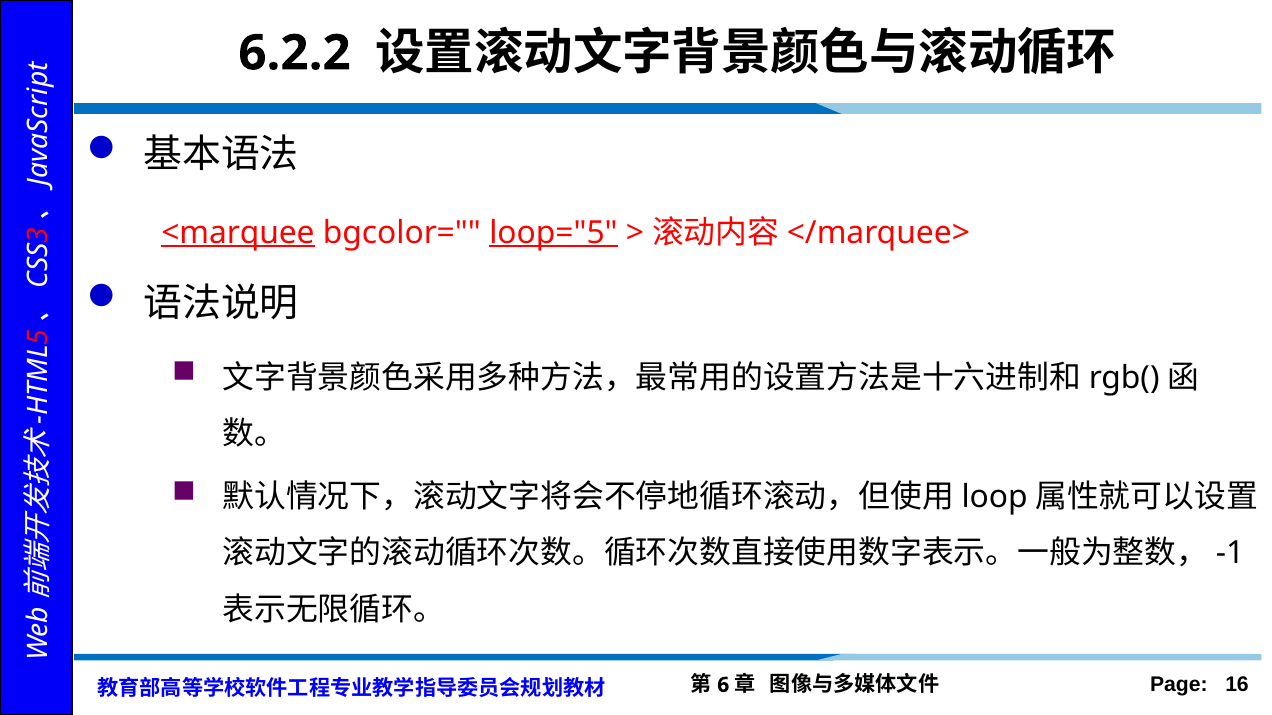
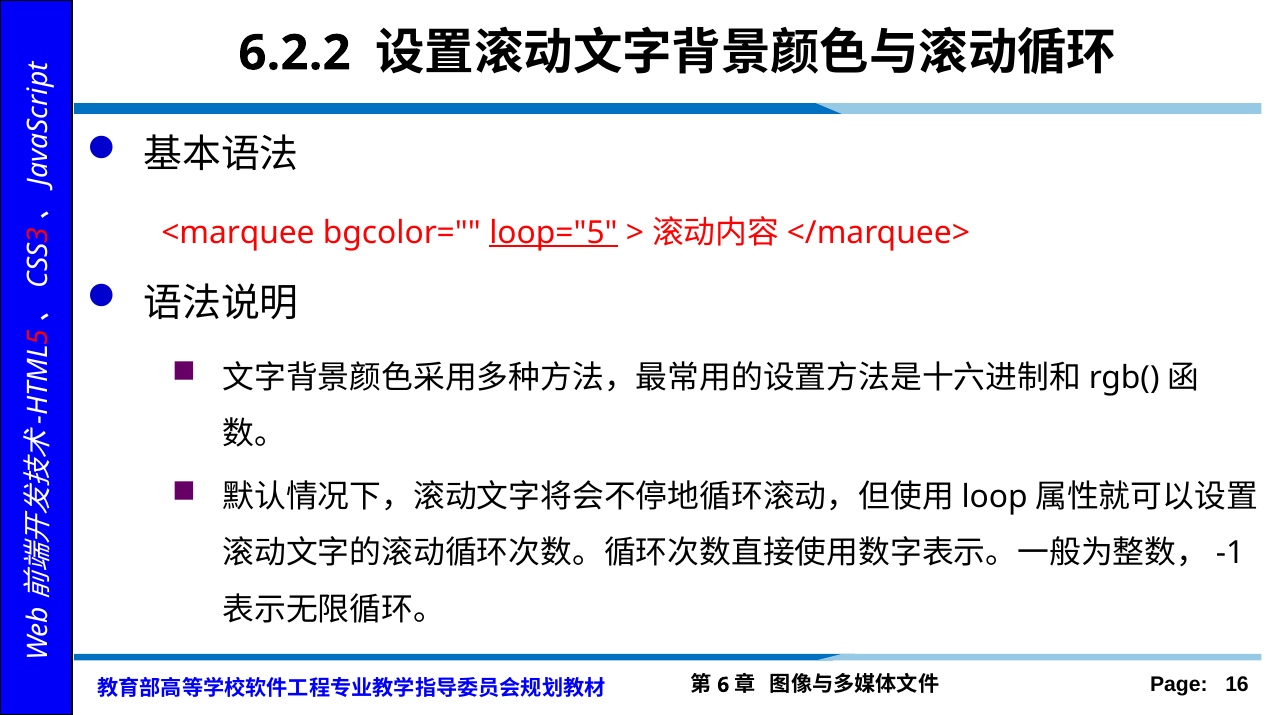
<marquee underline: present -> none (238, 233)
